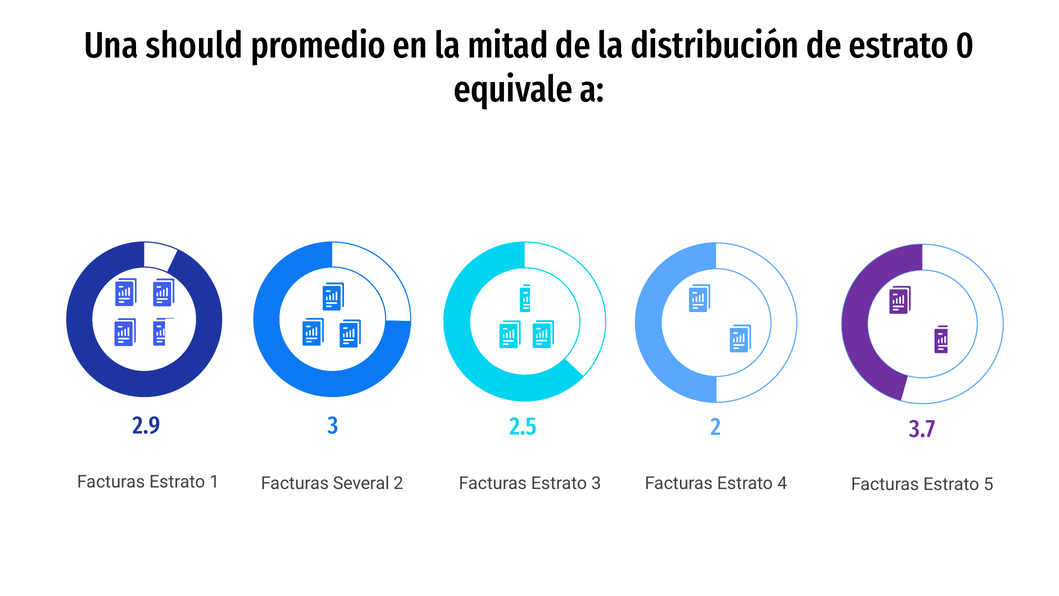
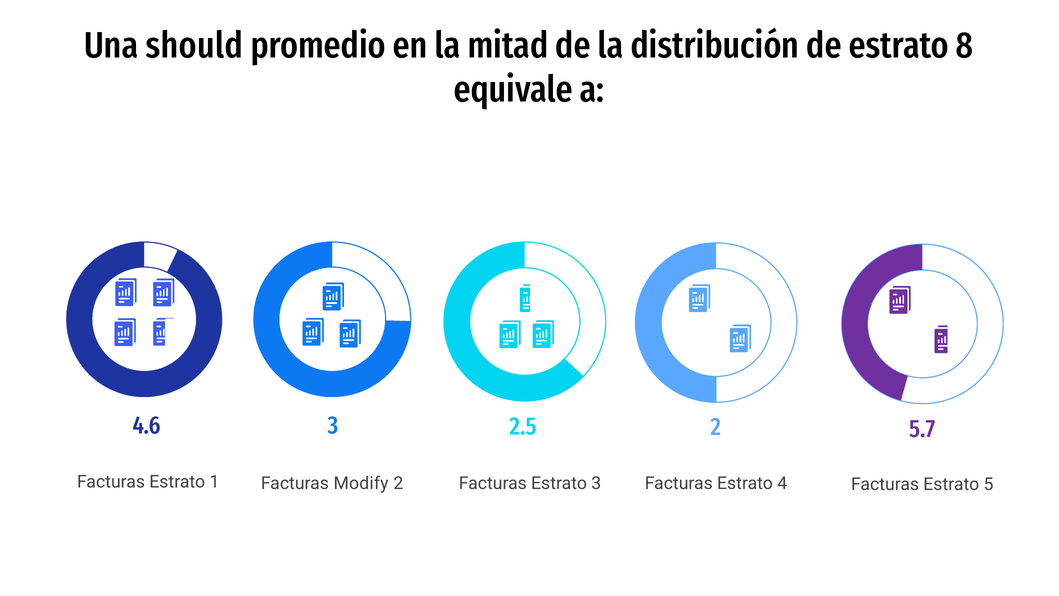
0: 0 -> 8 (965, 46)
2.9: 2.9 -> 4.6 (147, 425)
3.7: 3.7 -> 5.7 (922, 429)
Several: Several -> Modify (361, 483)
